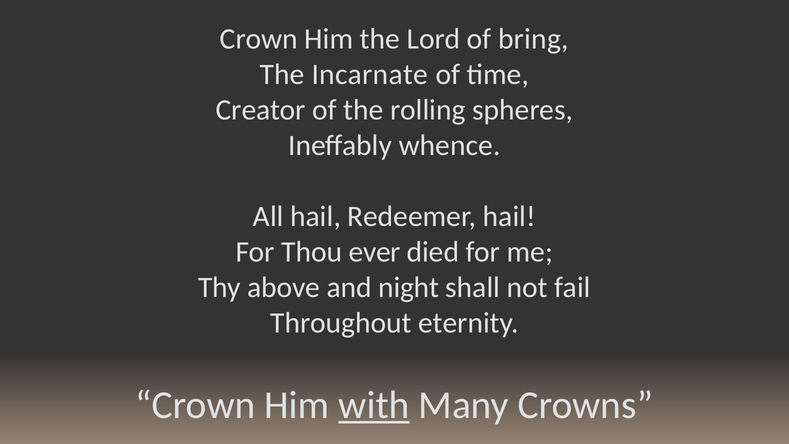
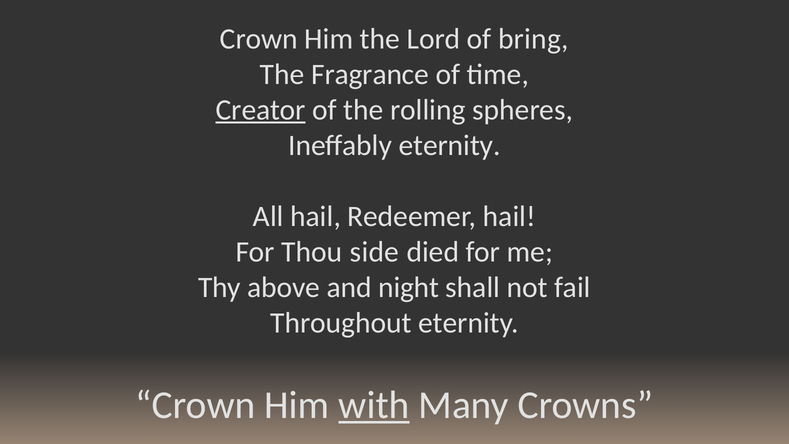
Incarnate: Incarnate -> Fragrance (370, 74)
Creator underline: none -> present (261, 110)
Ineffably whence: whence -> eternity (450, 145)
ever: ever -> side (374, 252)
